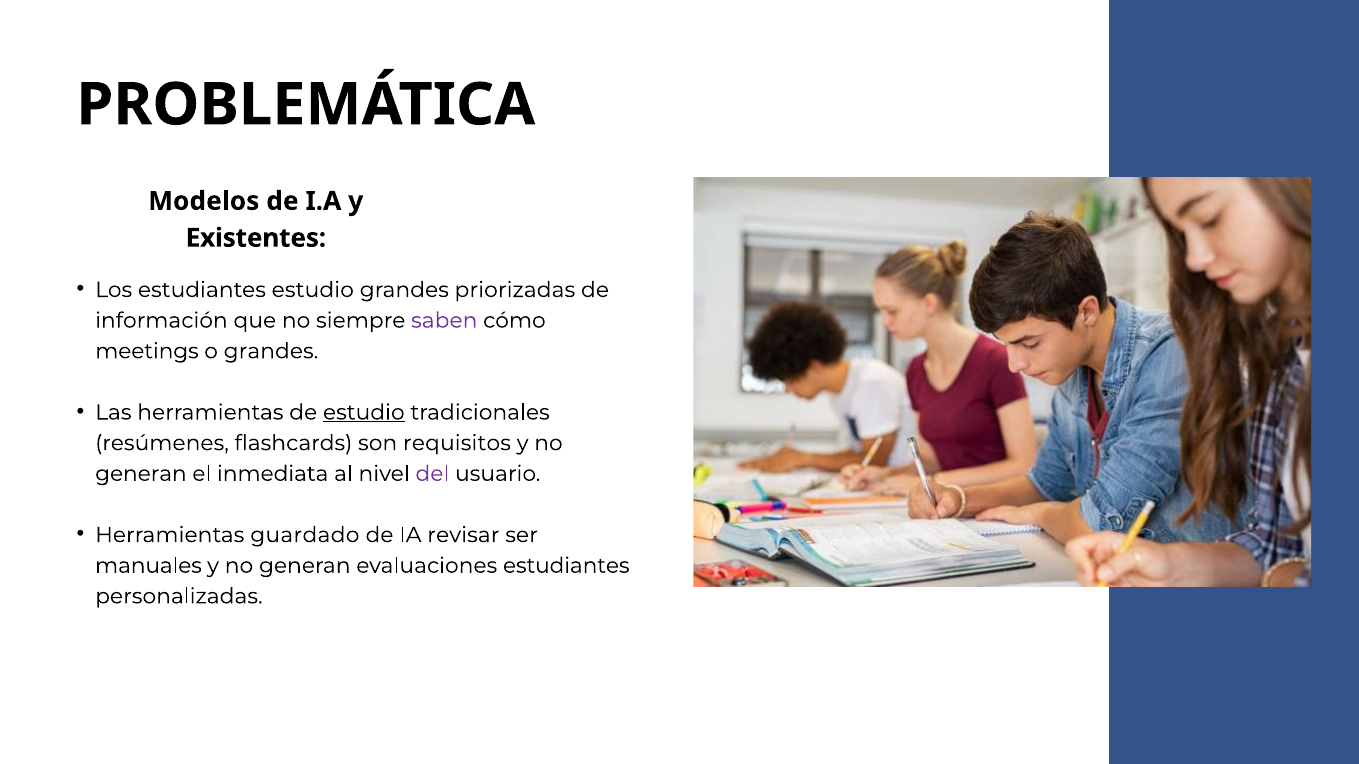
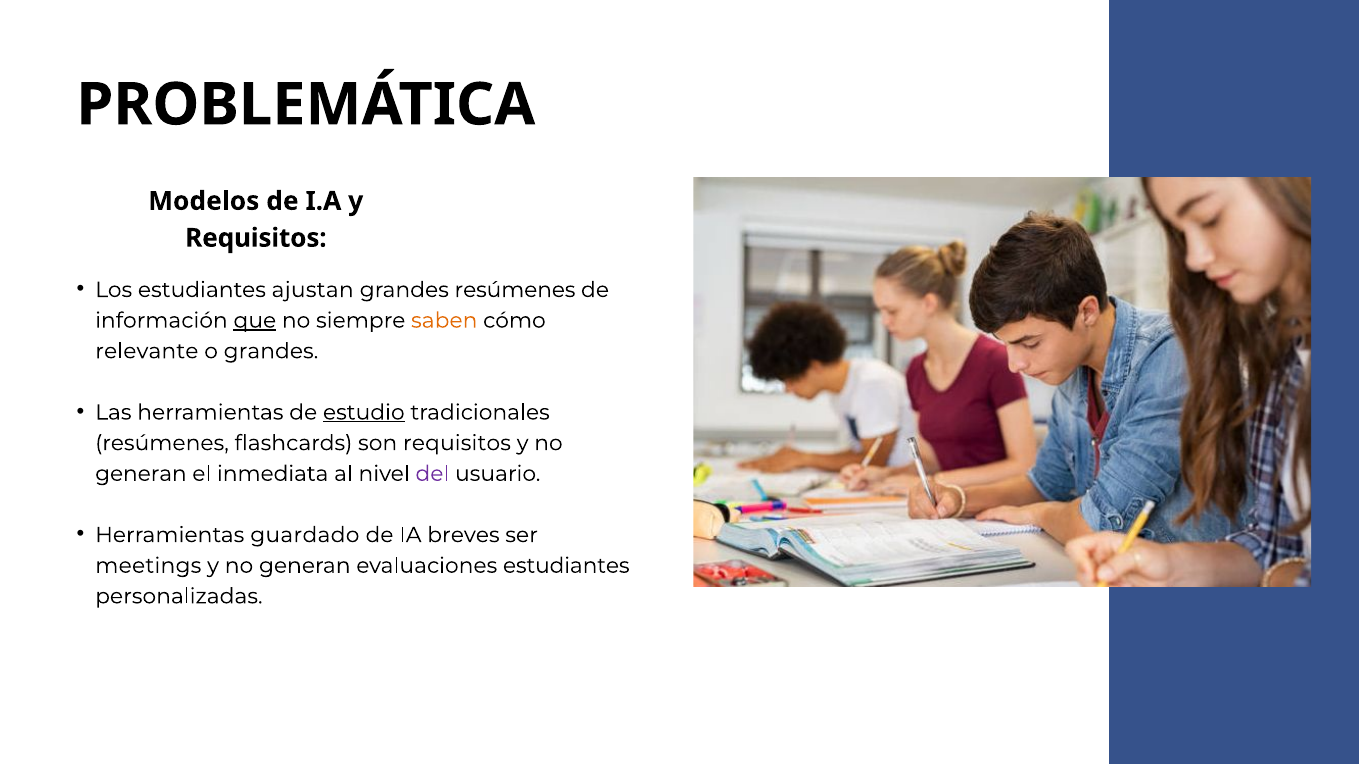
Existentes: Existentes -> Requisitos (256, 238)
estudiantes estudio: estudio -> ajustan (313, 290)
grandes priorizadas: priorizadas -> resúmenes (515, 290)
que underline: none -> present (255, 321)
saben colour: purple -> orange (444, 321)
meetings: meetings -> relevante (147, 351)
revisar: revisar -> breves (463, 535)
manuales: manuales -> meetings (148, 566)
